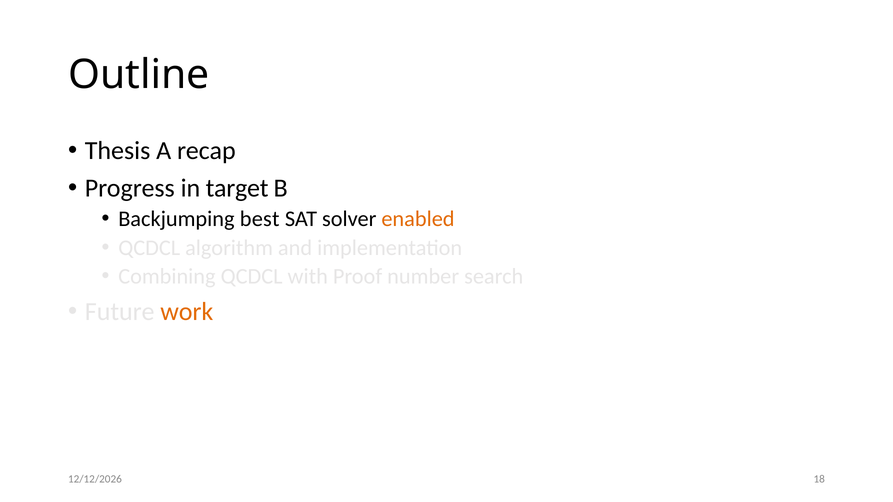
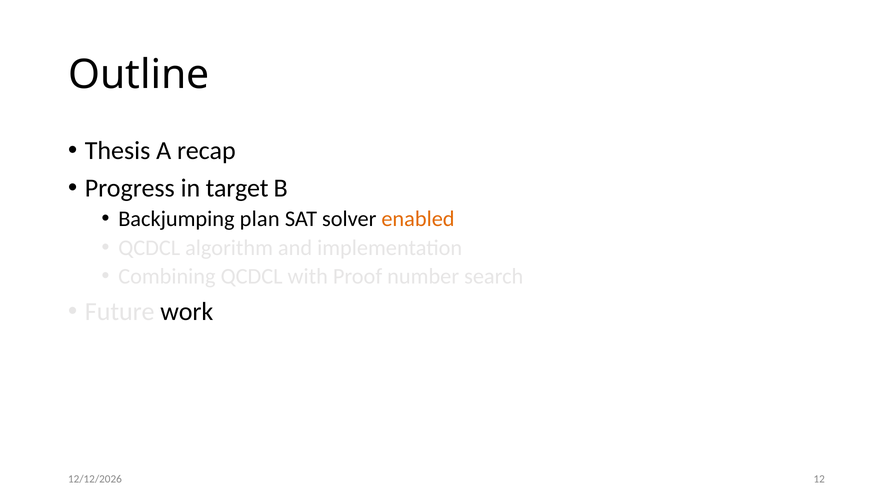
best: best -> plan (260, 219)
work colour: orange -> black (187, 312)
18: 18 -> 12 (819, 480)
